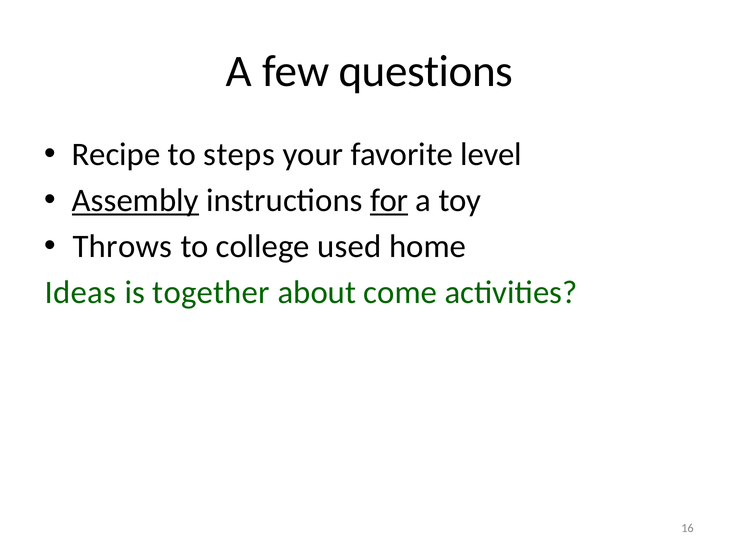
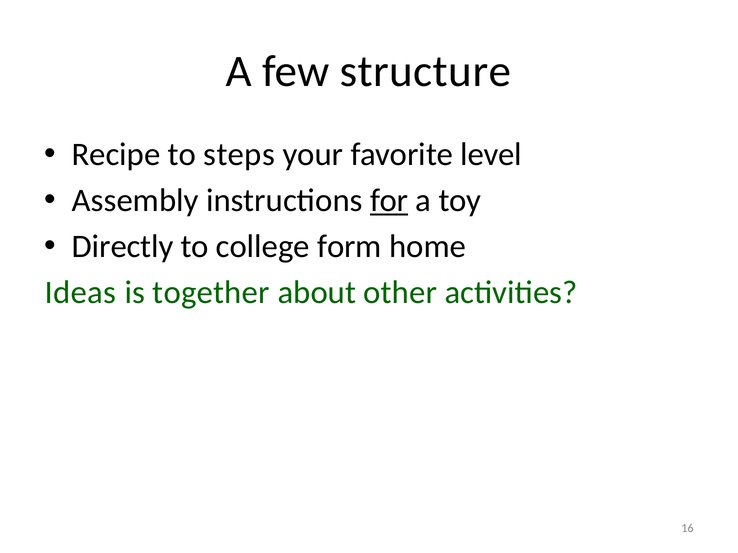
questions: questions -> structure (425, 71)
Assembly underline: present -> none (135, 201)
Throws: Throws -> Directly (123, 247)
used: used -> form (349, 247)
come: come -> other (400, 293)
